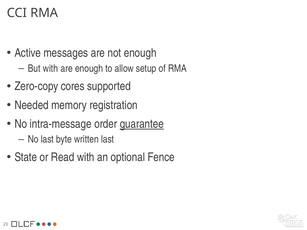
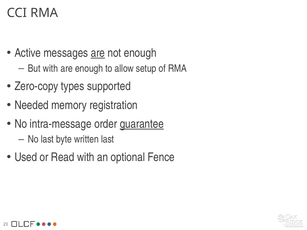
are underline: none -> present (98, 53)
cores: cores -> types (73, 86)
State: State -> Used (26, 157)
